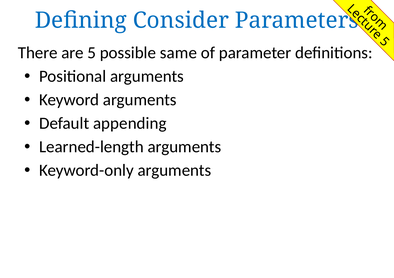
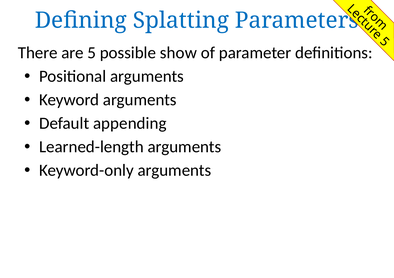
Consider: Consider -> Splatting (181, 20)
same: same -> show (178, 53)
